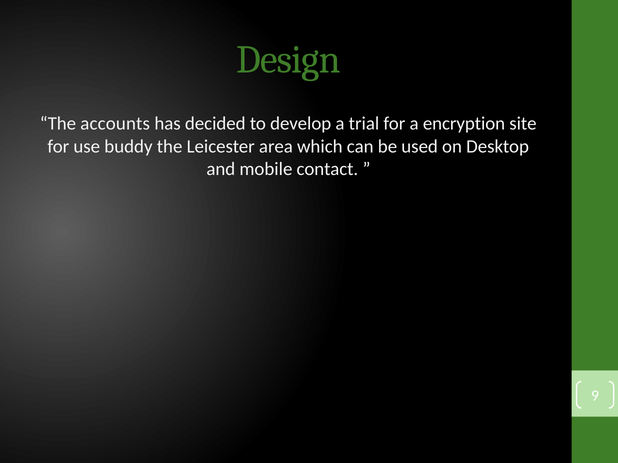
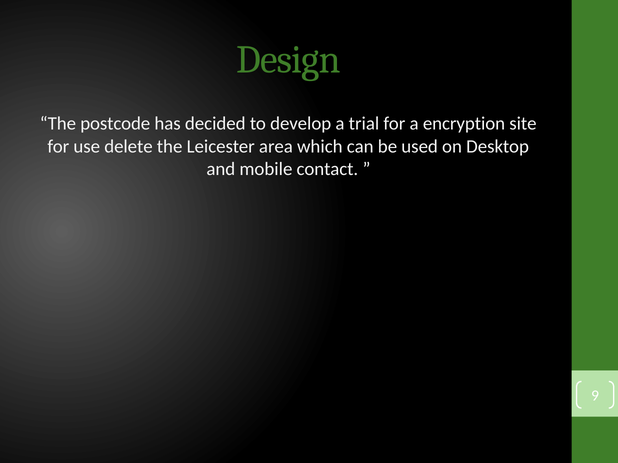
accounts: accounts -> postcode (115, 124)
buddy: buddy -> delete (129, 147)
